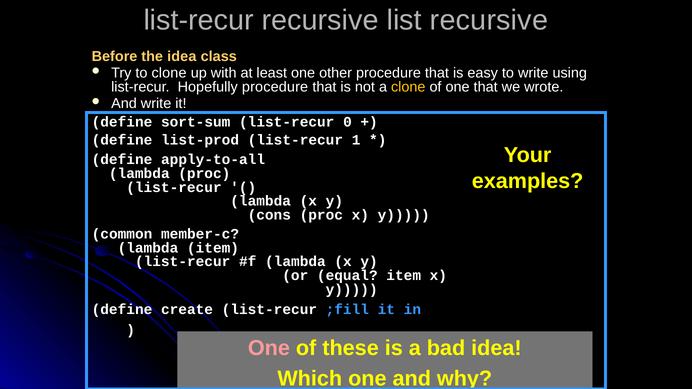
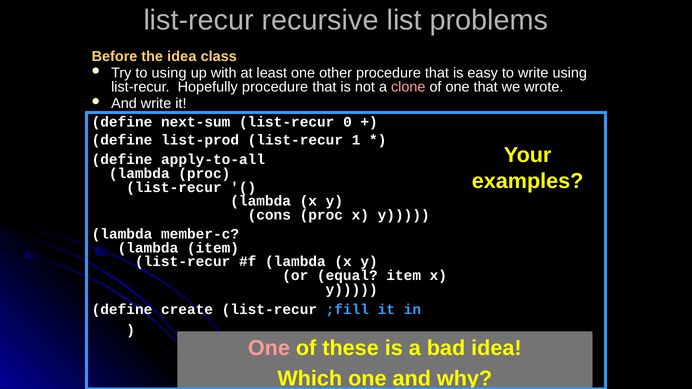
list recursive: recursive -> problems (489, 20)
to clone: clone -> using (169, 73)
clone colour: yellow -> pink (408, 87)
sort-sum: sort-sum -> next-sum (196, 122)
common: common -> lambda (122, 234)
